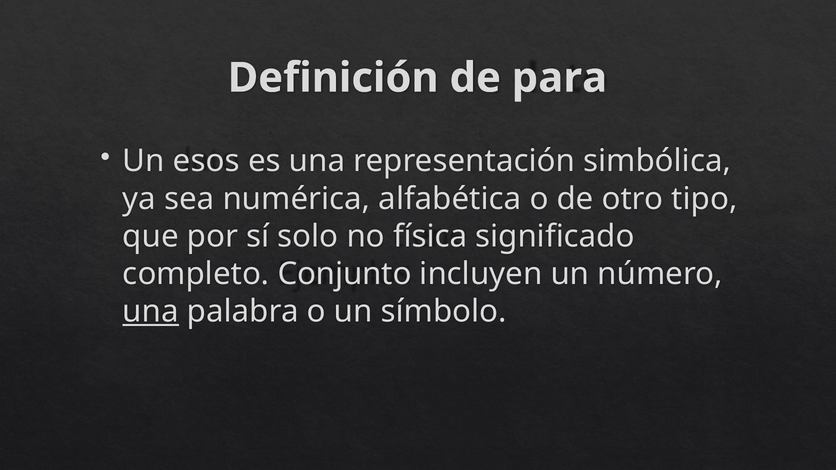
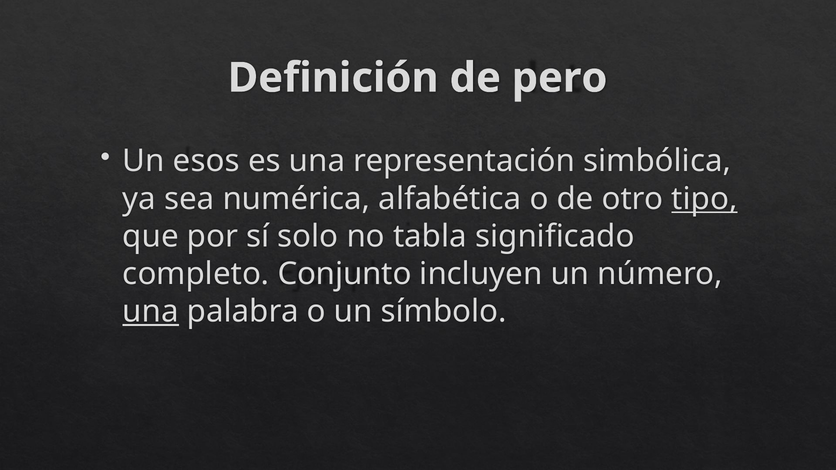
para: para -> pero (560, 78)
tipo underline: none -> present (704, 199)
física: física -> tabla (430, 236)
